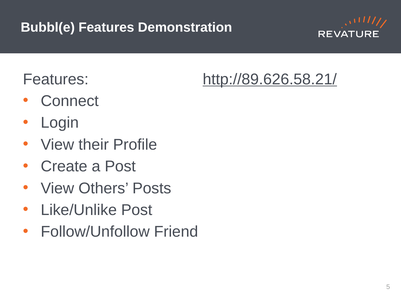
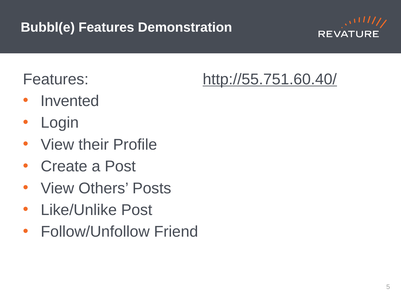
http://89.626.58.21/: http://89.626.58.21/ -> http://55.751.60.40/ (270, 79)
Connect: Connect -> Invented (70, 101)
